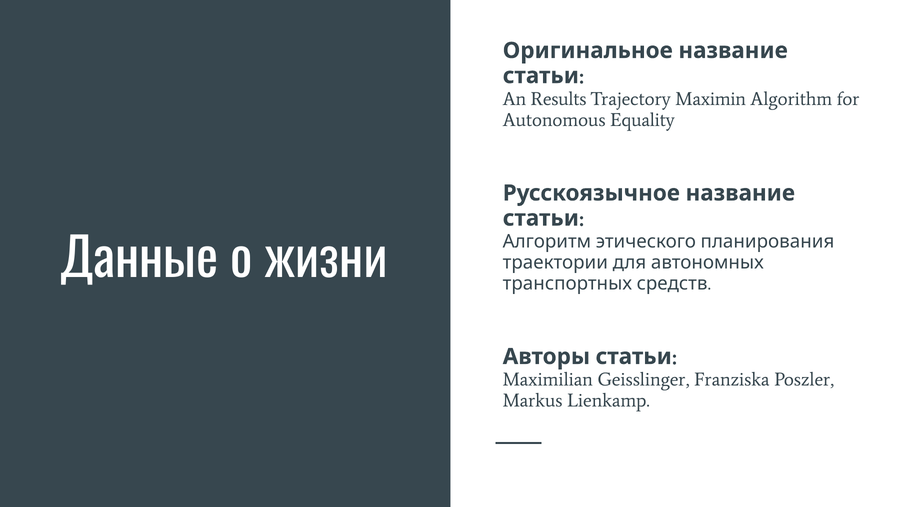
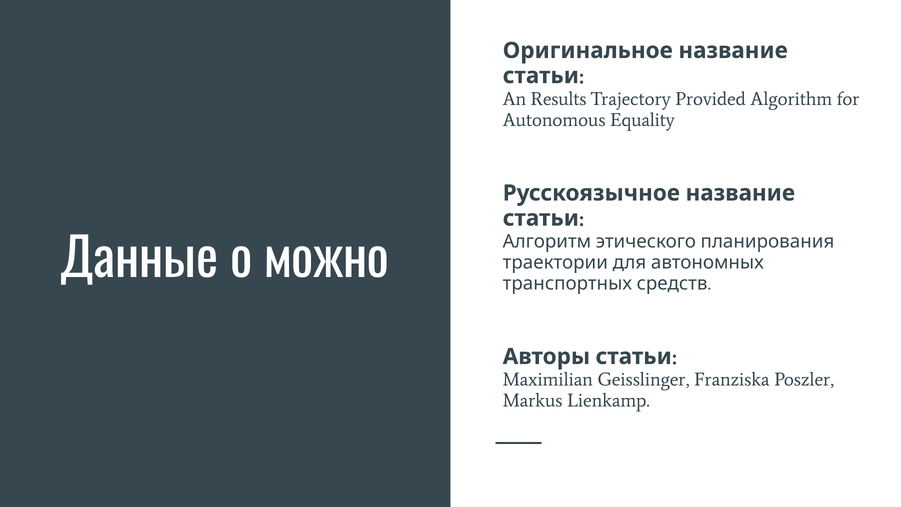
Maximin: Maximin -> Provided (711, 99)
жизни: жизни -> можно (327, 260)
